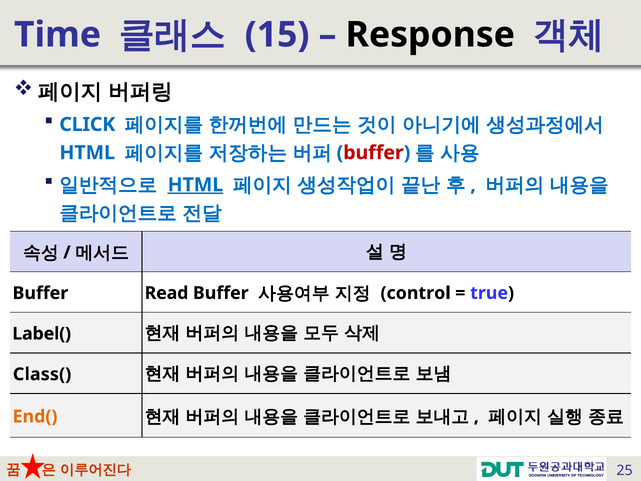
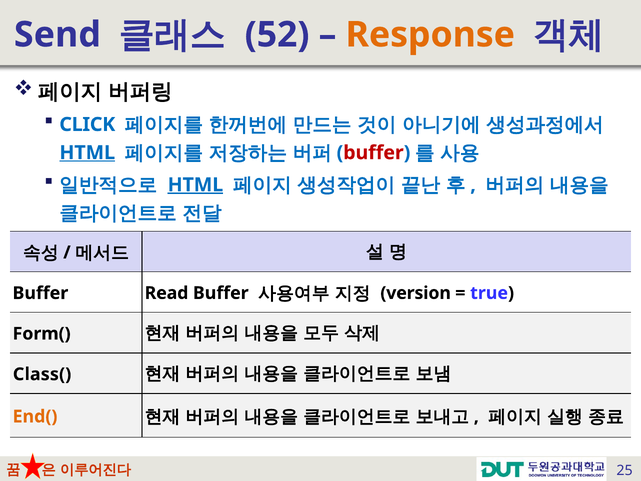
Time: Time -> Send (57, 35)
15: 15 -> 52 (277, 35)
Response colour: black -> orange (430, 35)
HTML underline: none -> present (87, 153)
control: control -> version (416, 293)
Label(: Label( -> Form( (42, 334)
